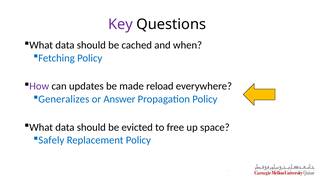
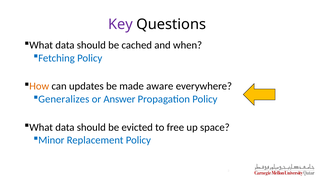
How colour: purple -> orange (39, 86)
reload: reload -> aware (160, 86)
Safely: Safely -> Minor (51, 141)
